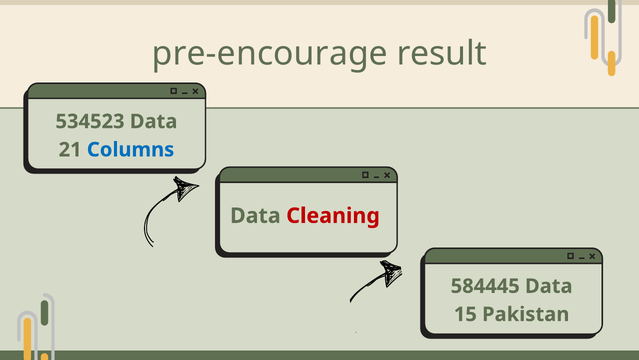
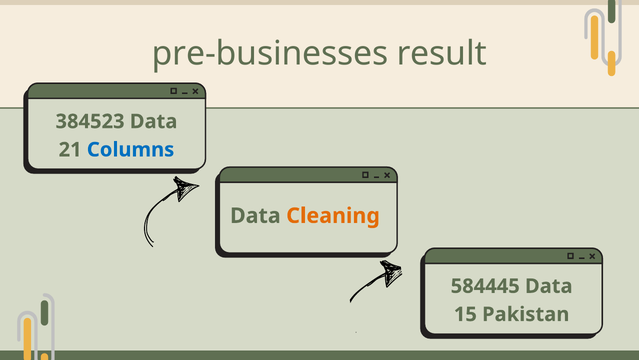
pre-encourage: pre-encourage -> pre-businesses (270, 53)
534523: 534523 -> 384523 (90, 121)
Cleaning colour: red -> orange (333, 215)
